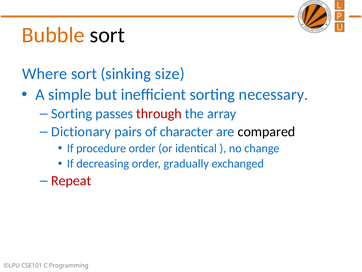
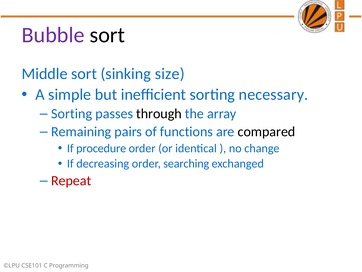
Bubble colour: orange -> purple (53, 35)
Where: Where -> Middle (45, 74)
through colour: red -> black (159, 113)
Dictionary: Dictionary -> Remaining (81, 131)
character: character -> functions (186, 131)
gradually: gradually -> searching (186, 163)
